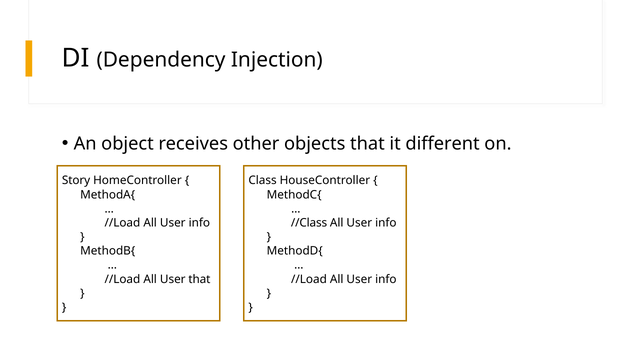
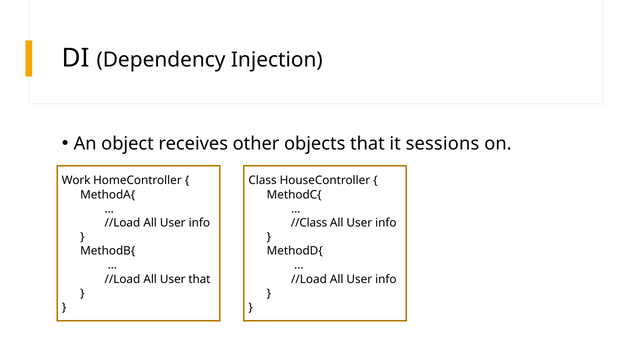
different: different -> sessions (442, 144)
Story: Story -> Work (76, 181)
